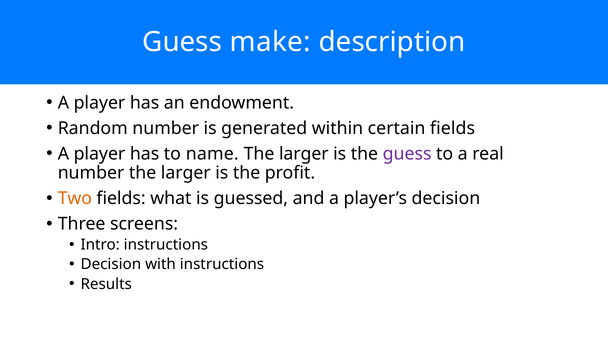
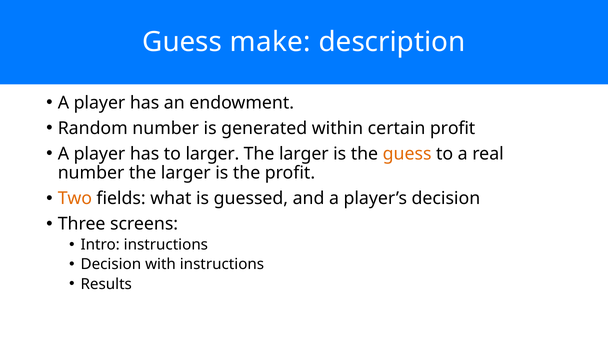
certain fields: fields -> profit (453, 128)
to name: name -> larger (212, 154)
guess colour: purple -> orange (407, 154)
